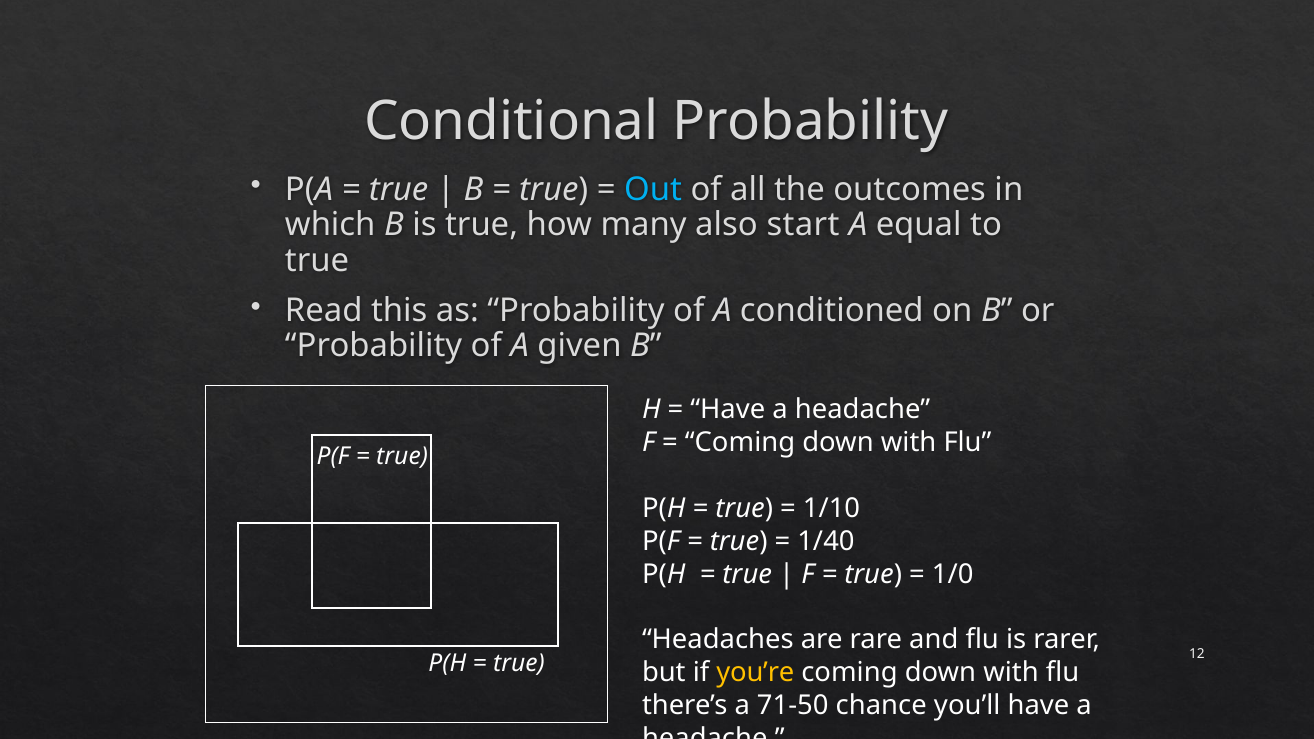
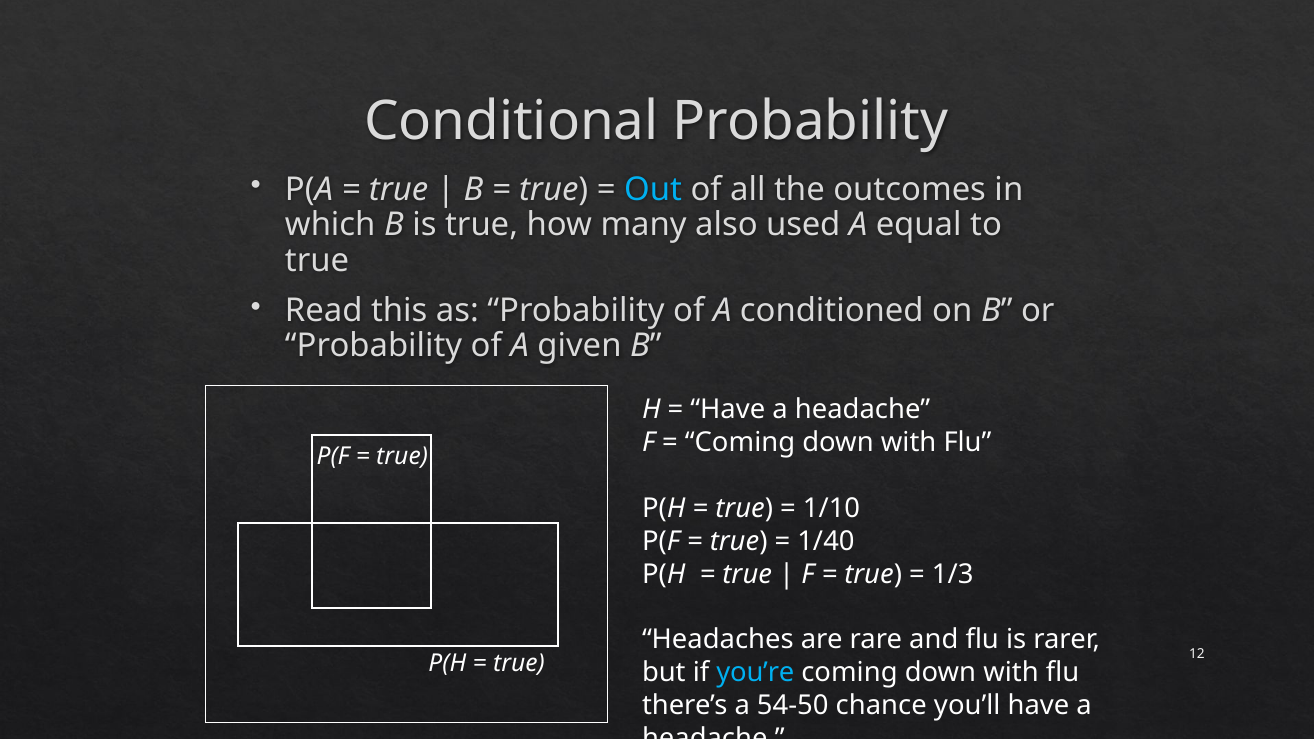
start: start -> used (803, 225)
1/0: 1/0 -> 1/3 (953, 574)
you’re colour: yellow -> light blue (755, 673)
71-50: 71-50 -> 54-50 (793, 706)
